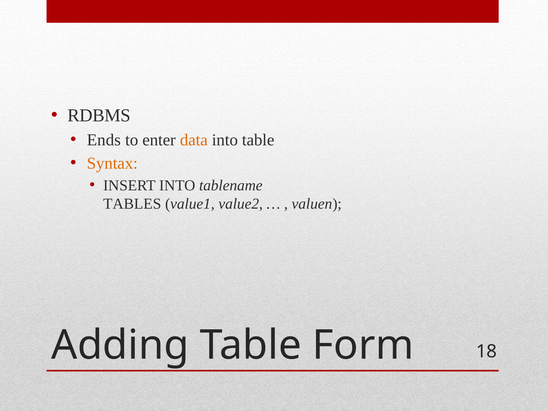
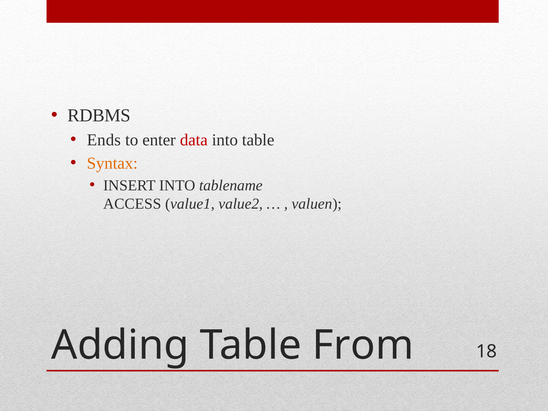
data colour: orange -> red (194, 140)
TABLES: TABLES -> ACCESS (132, 204)
Form: Form -> From (363, 345)
